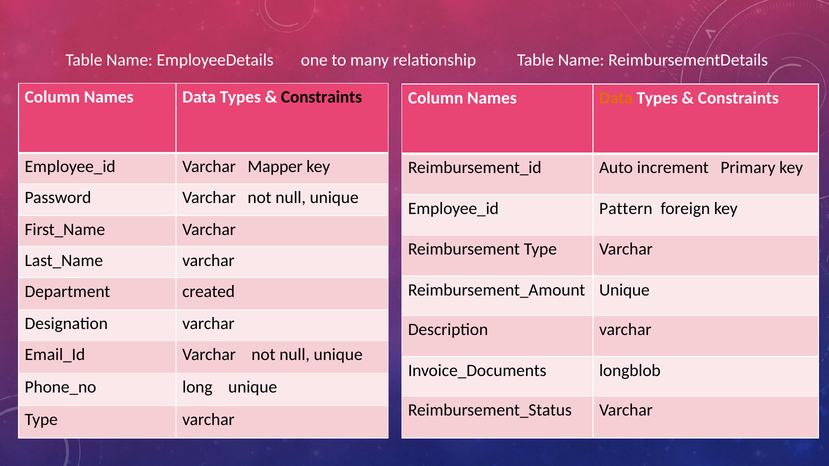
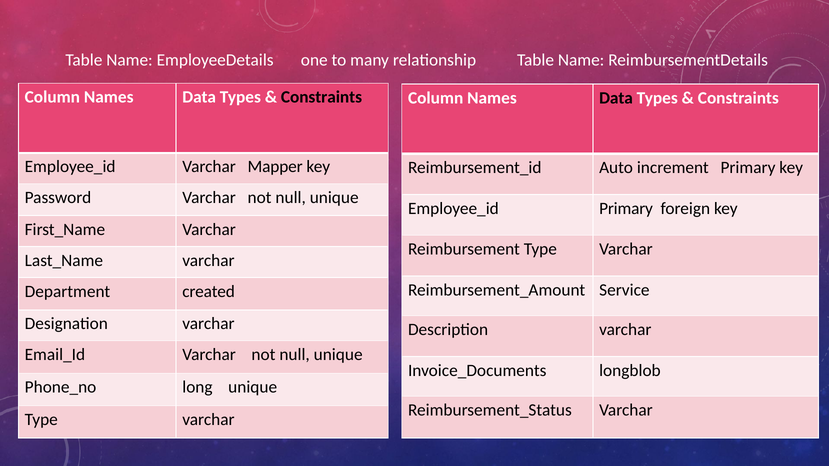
Data colour: orange -> black (616, 98)
Pattern: Pattern -> Primary (626, 208)
Unique: Unique -> Service (624, 290)
